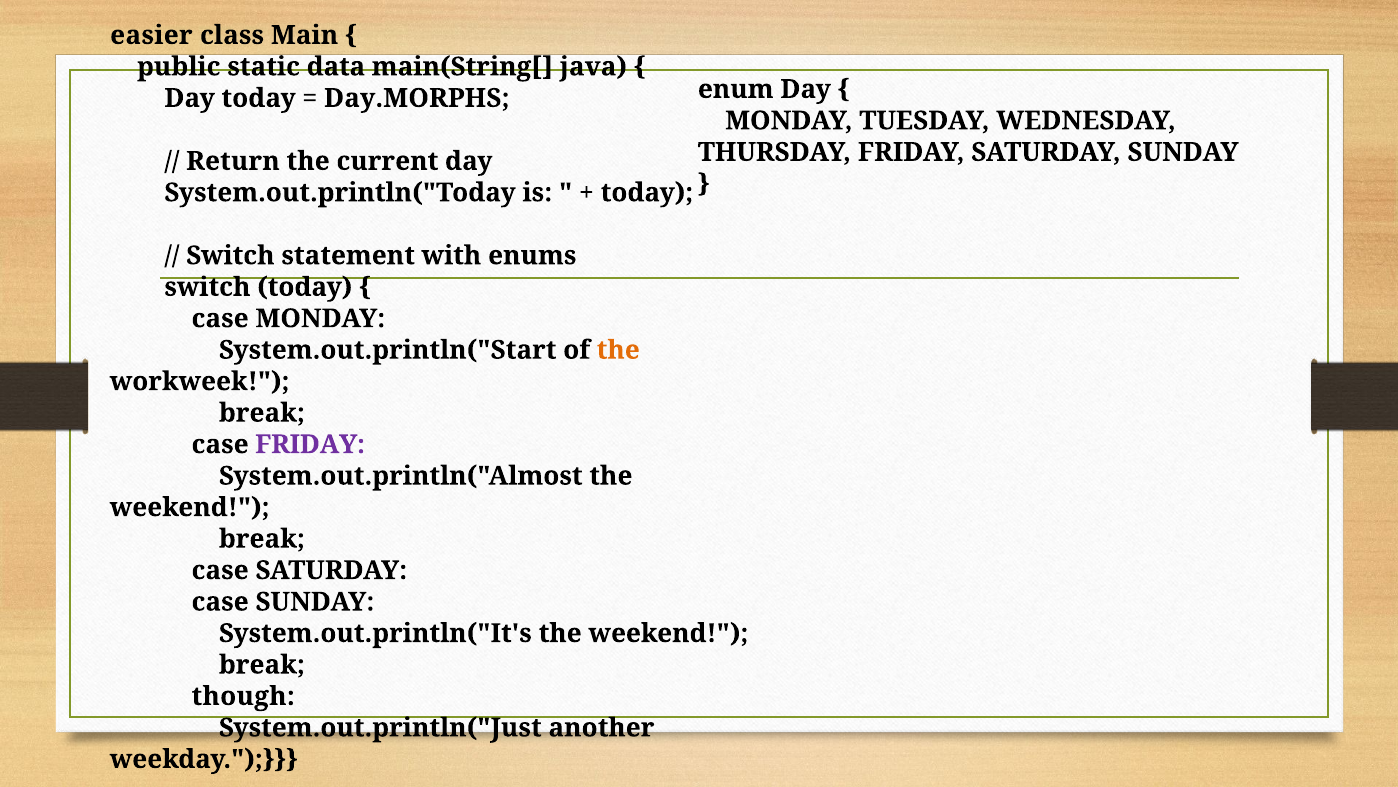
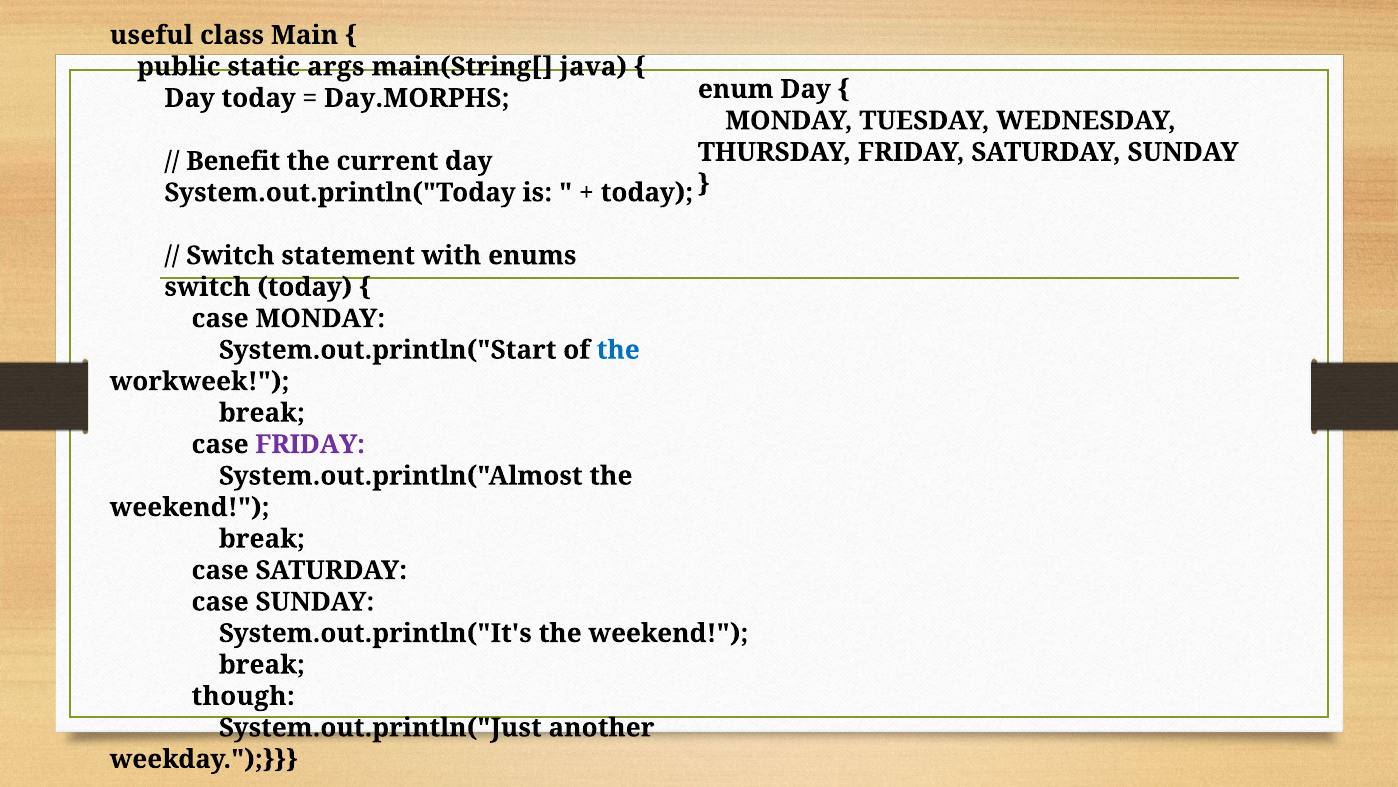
easier: easier -> useful (151, 35)
data: data -> args (336, 67)
Return: Return -> Benefit (233, 161)
the colour: orange -> blue (618, 350)
